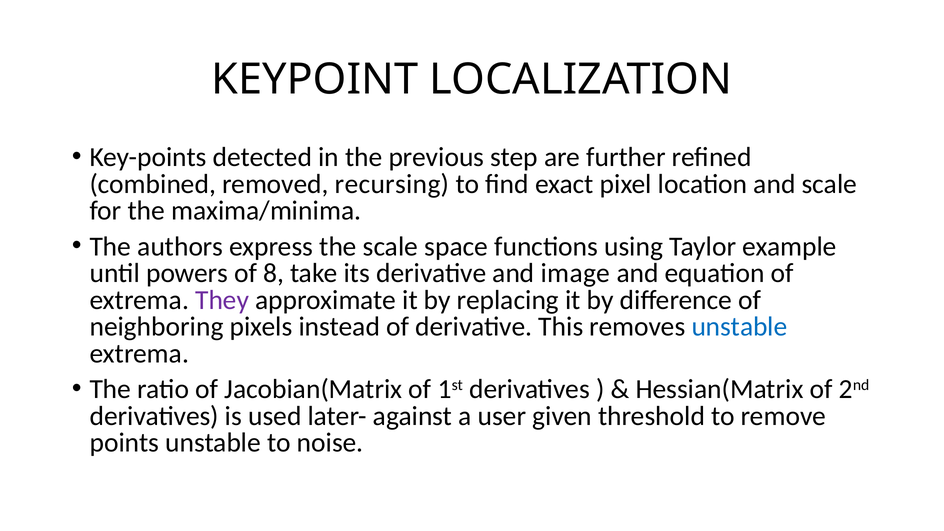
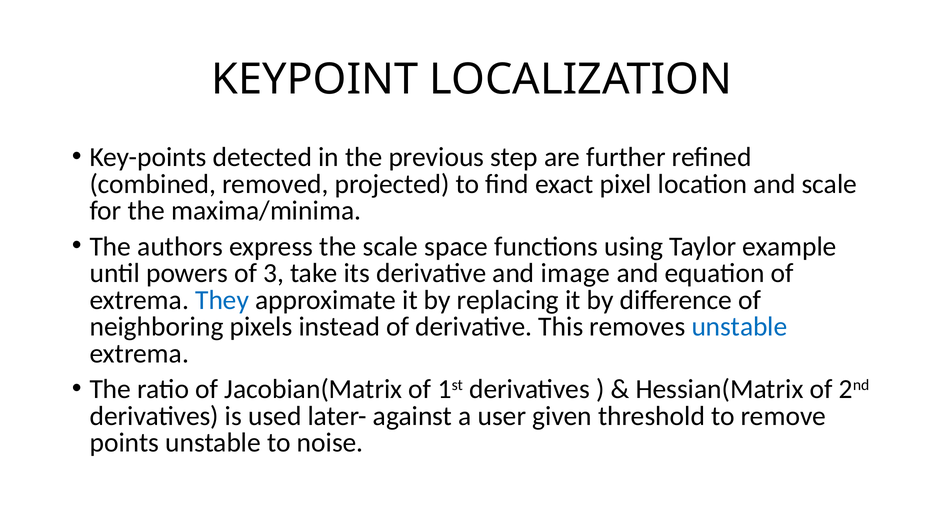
recursing: recursing -> projected (392, 184)
8: 8 -> 3 (274, 273)
They colour: purple -> blue (222, 300)
